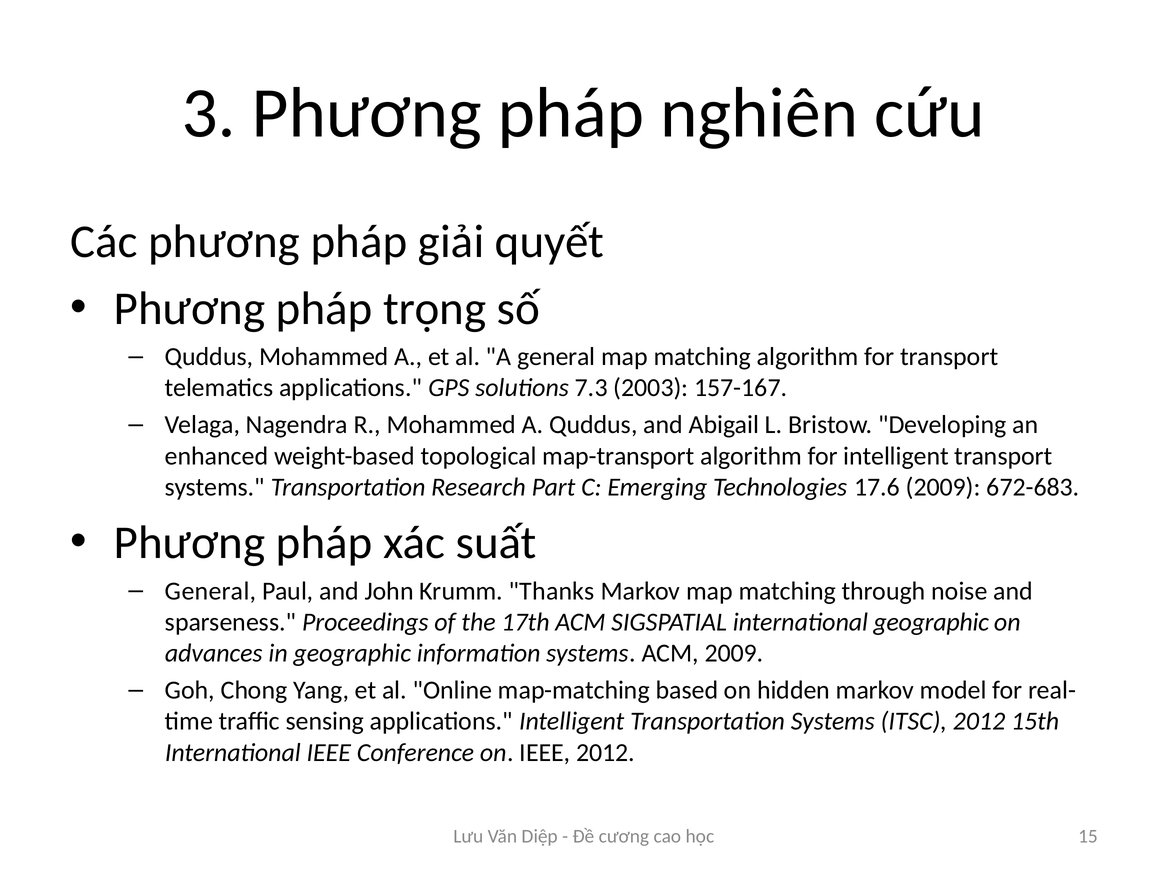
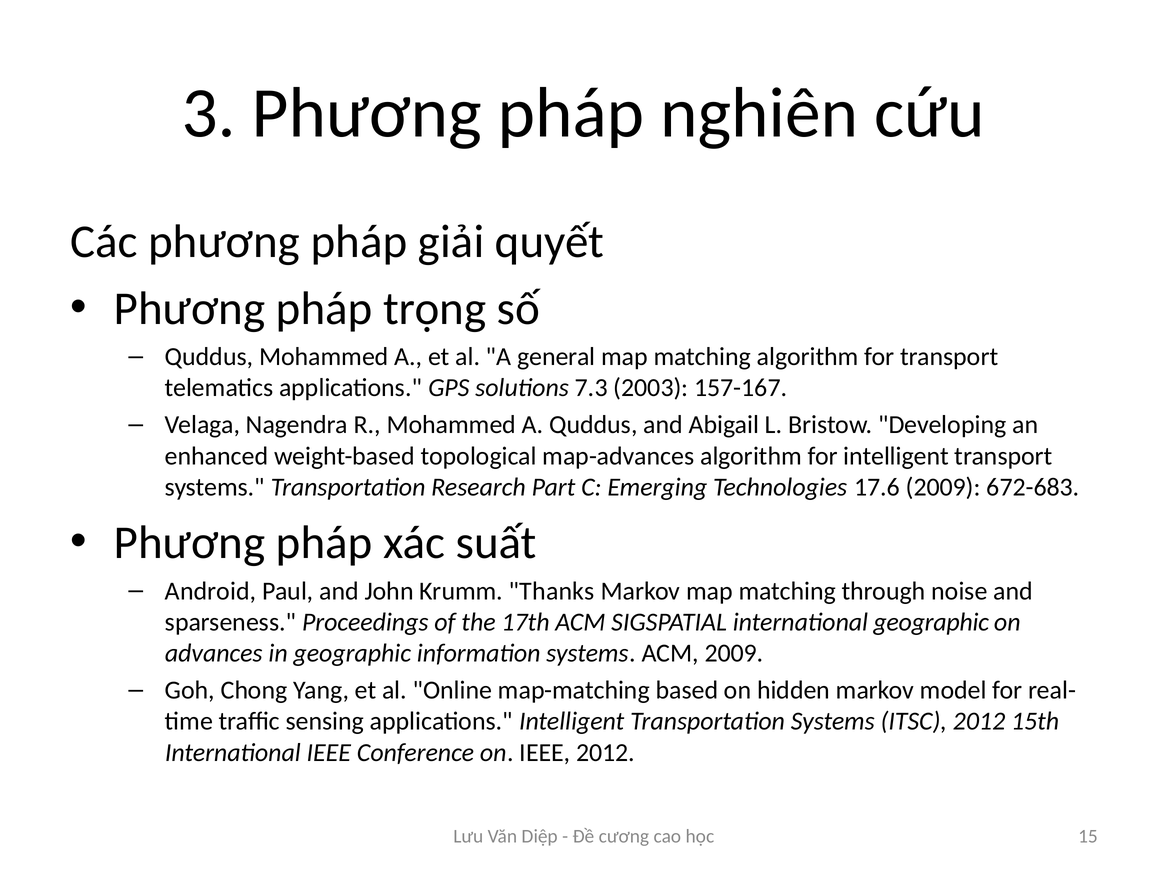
map-transport: map-transport -> map-advances (618, 456)
General: General -> Android (211, 591)
